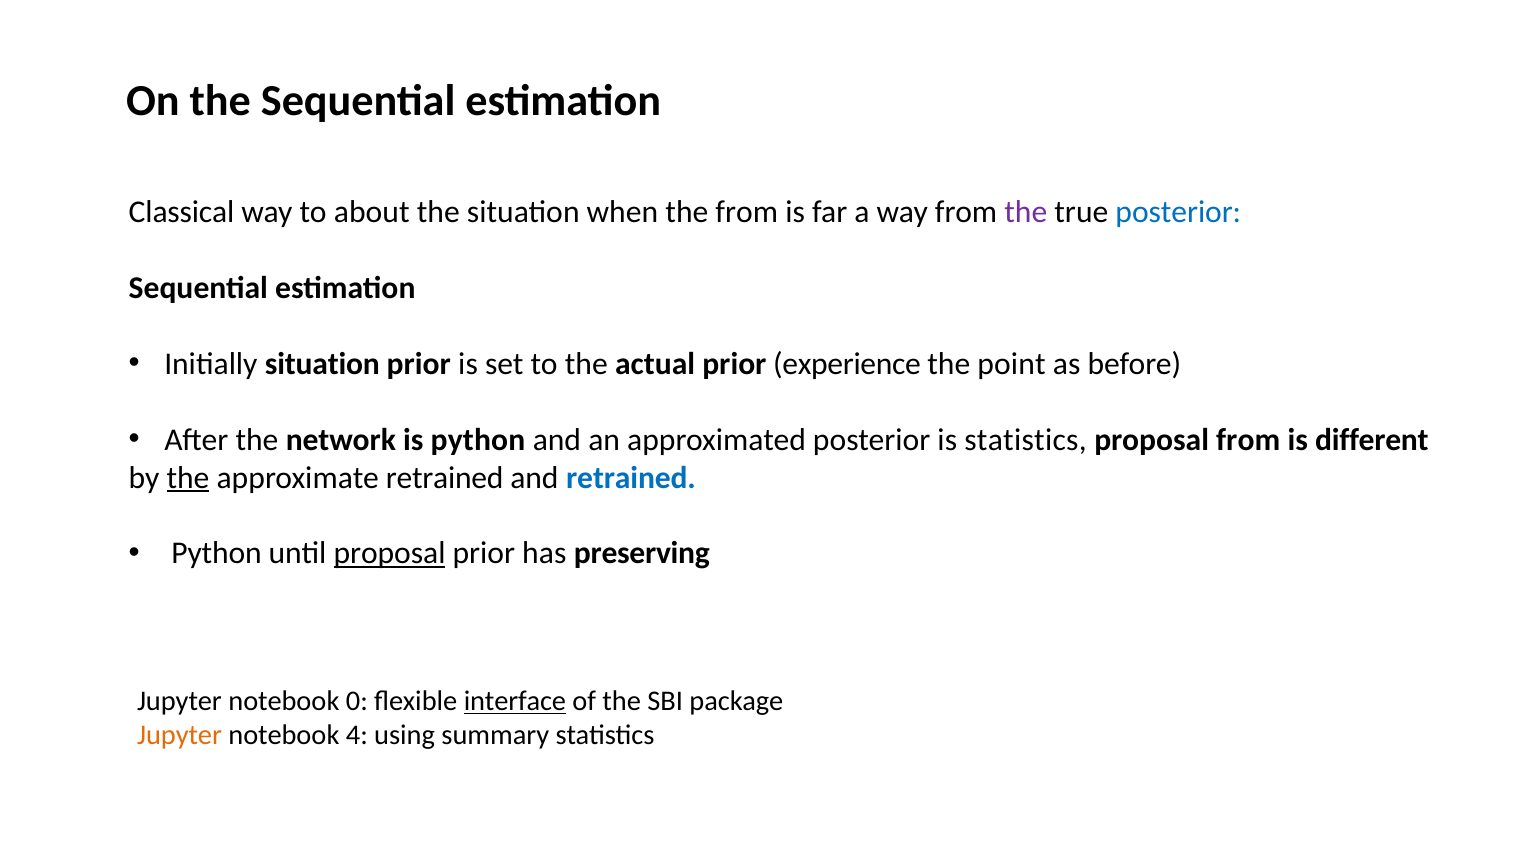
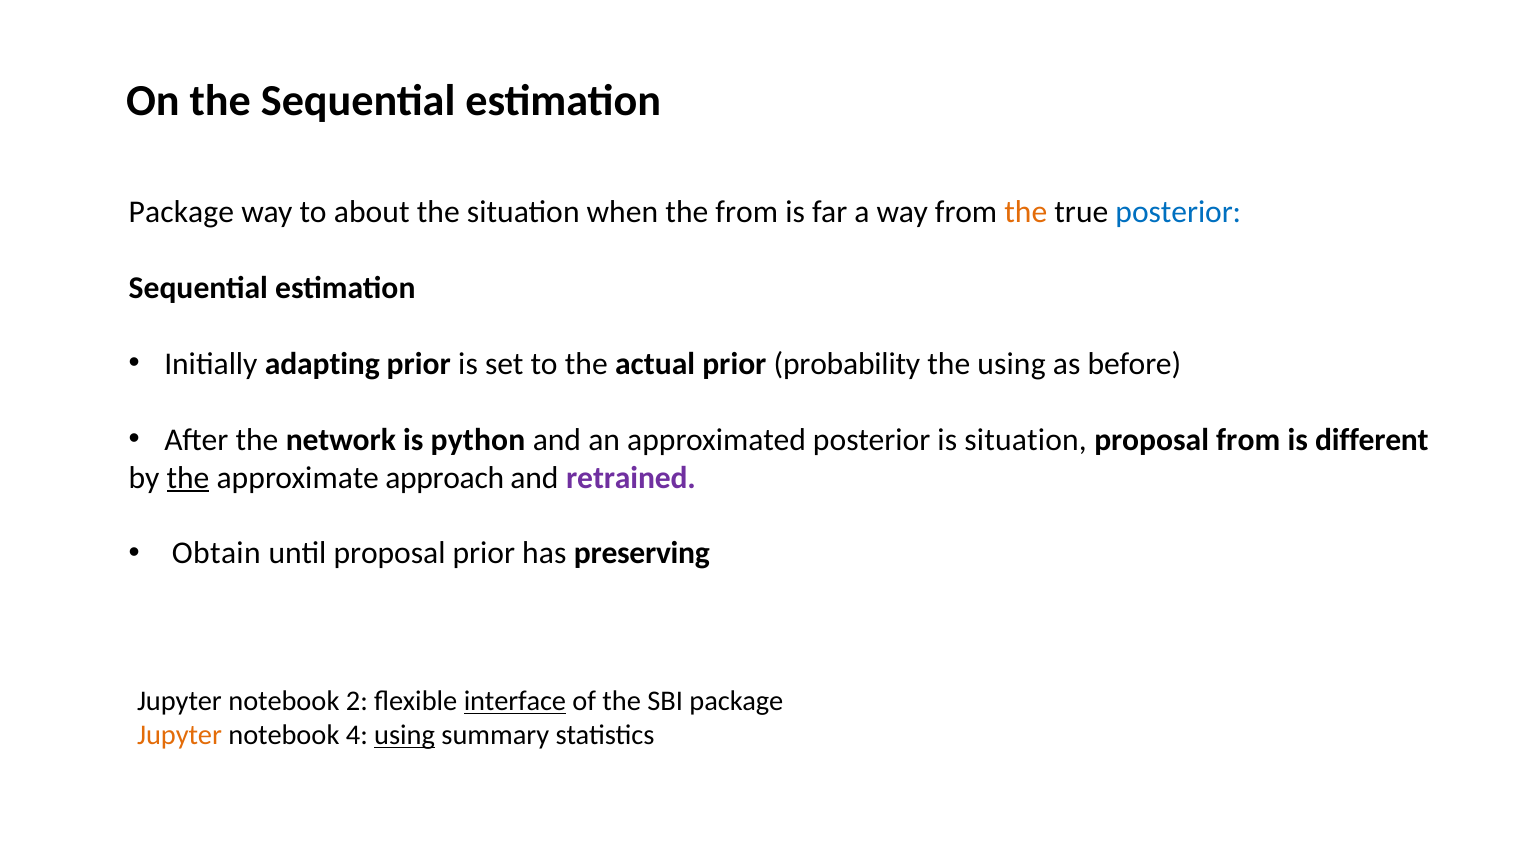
Classical: Classical -> Package (181, 212)
the colour: purple -> orange (1026, 212)
Initially situation: situation -> adapting (322, 364)
experience: experience -> probability (847, 364)
the point: point -> using (1011, 364)
is statistics: statistics -> situation (1026, 440)
approximate retrained: retrained -> approach (445, 477)
retrained colour: blue -> purple (631, 477)
Python: Python -> Obtain (216, 553)
proposal underline: present -> none (390, 553)
0: 0 -> 2 (357, 701)
using underline: none -> present (405, 735)
